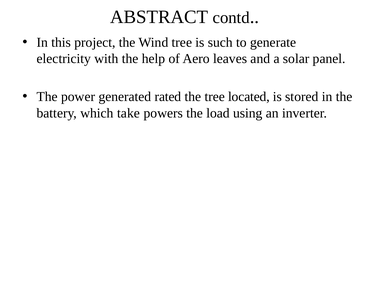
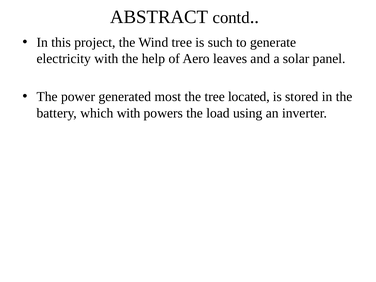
rated: rated -> most (168, 97)
which take: take -> with (129, 113)
